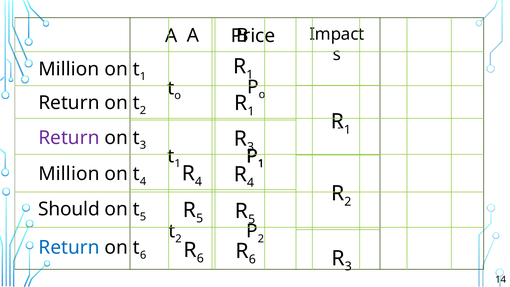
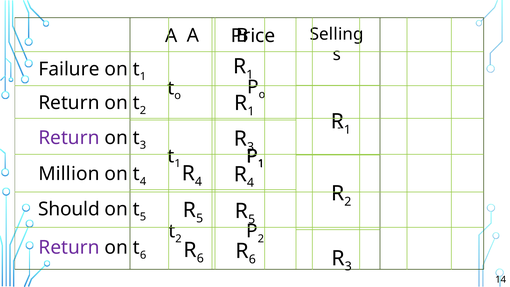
Impact: Impact -> Selling (337, 34)
Million: Million -> Failure (69, 69)
Return colour: blue -> purple (69, 248)
